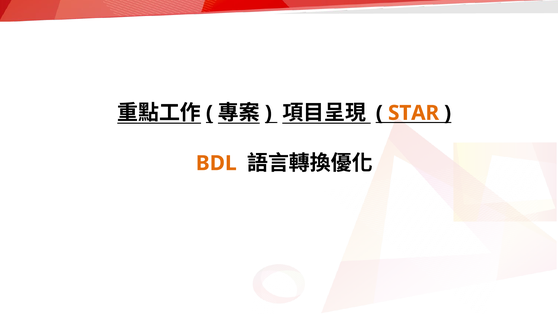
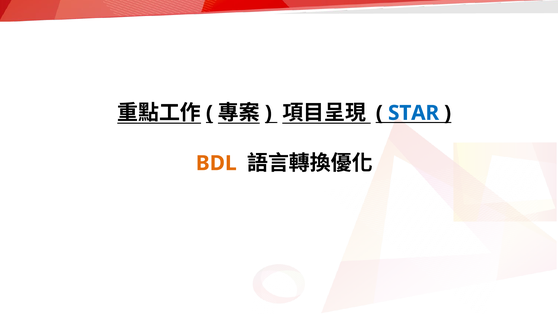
STAR colour: orange -> blue (414, 113)
